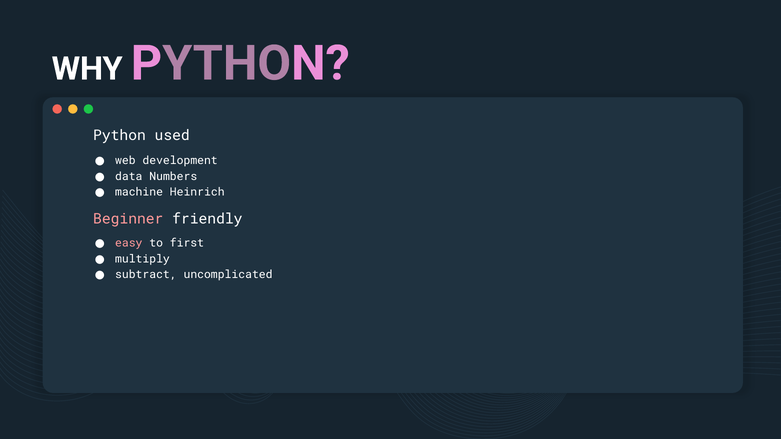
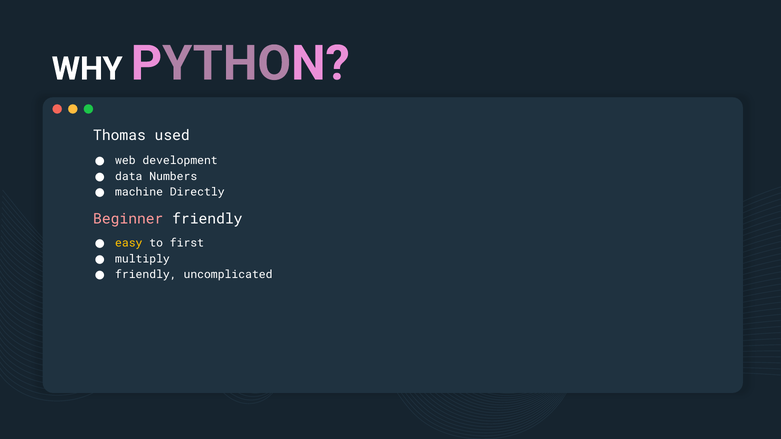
Python: Python -> Thomas (119, 136)
Heinrich: Heinrich -> Directly (197, 192)
easy colour: pink -> yellow (129, 243)
subtract: subtract -> friendly (146, 275)
